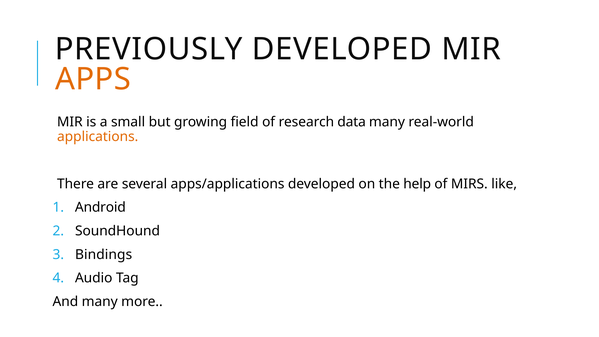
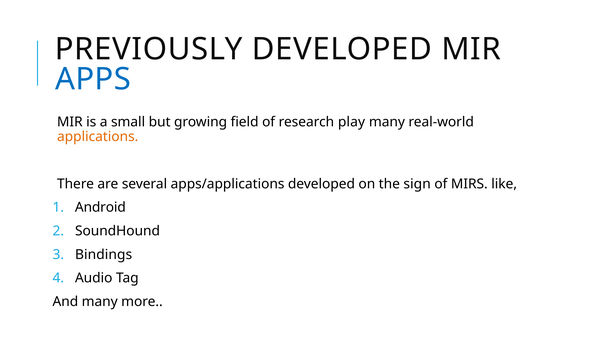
APPS colour: orange -> blue (93, 79)
data: data -> play (351, 122)
help: help -> sign (417, 184)
